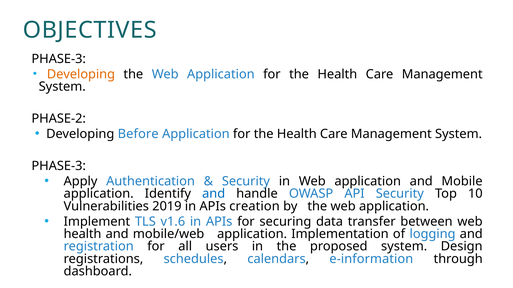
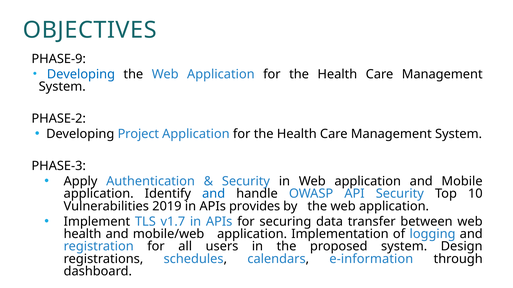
PHASE-3: PHASE-3 -> PHASE-9 (59, 59)
Developing colour: orange -> blue (81, 74)
Before: Before -> Project (138, 134)
creation: creation -> provides (255, 207)
v1.6: v1.6 -> v1.7 (173, 222)
